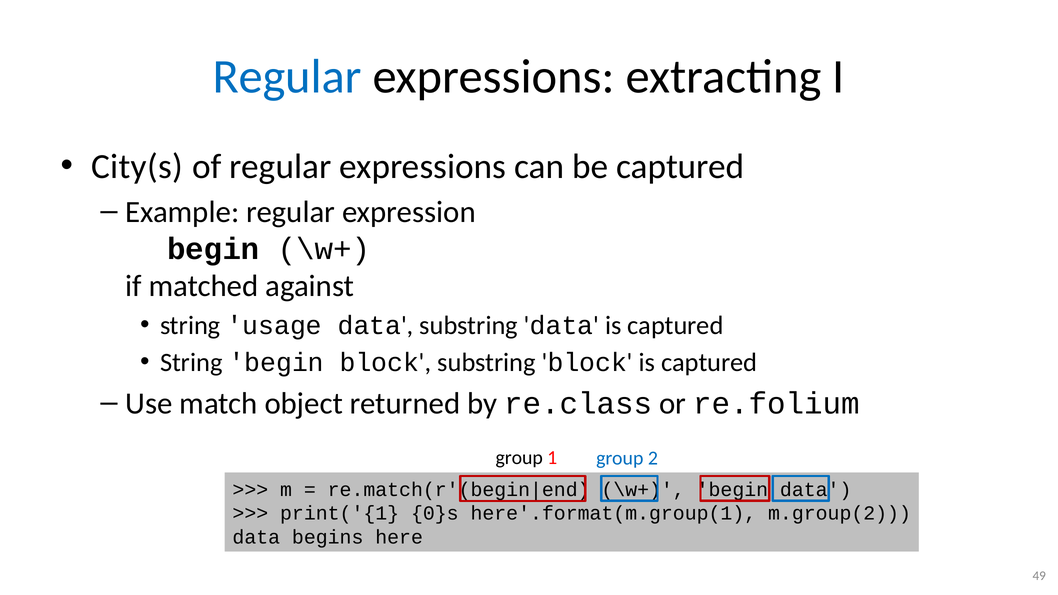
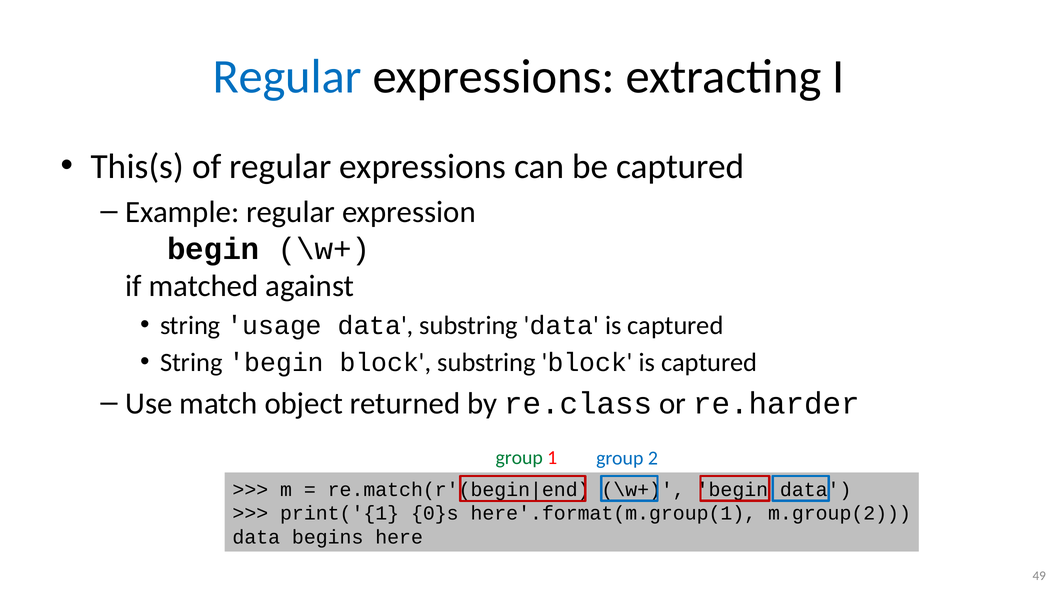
City(s: City(s -> This(s (137, 166)
re.folium: re.folium -> re.harder (776, 403)
group colour: black -> green (519, 458)
